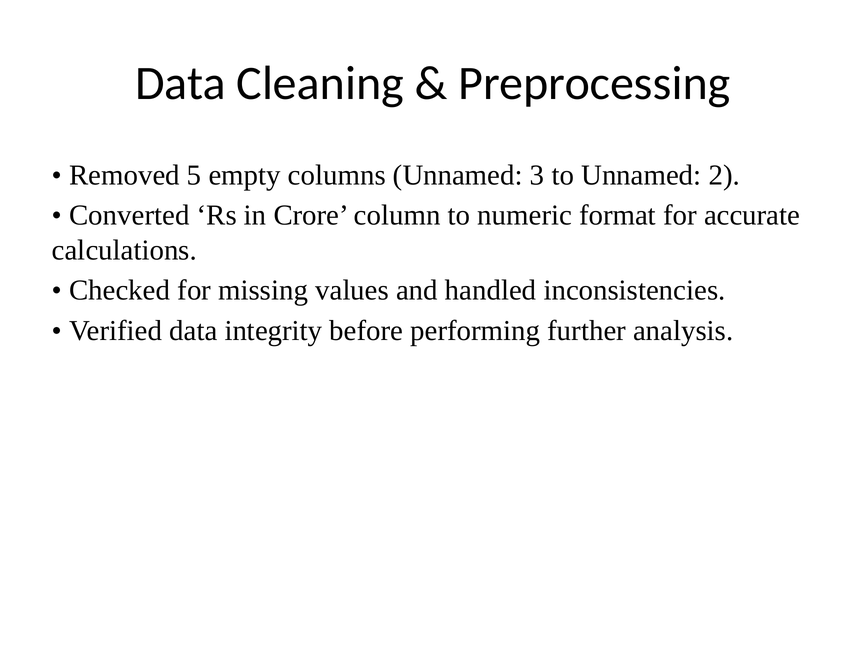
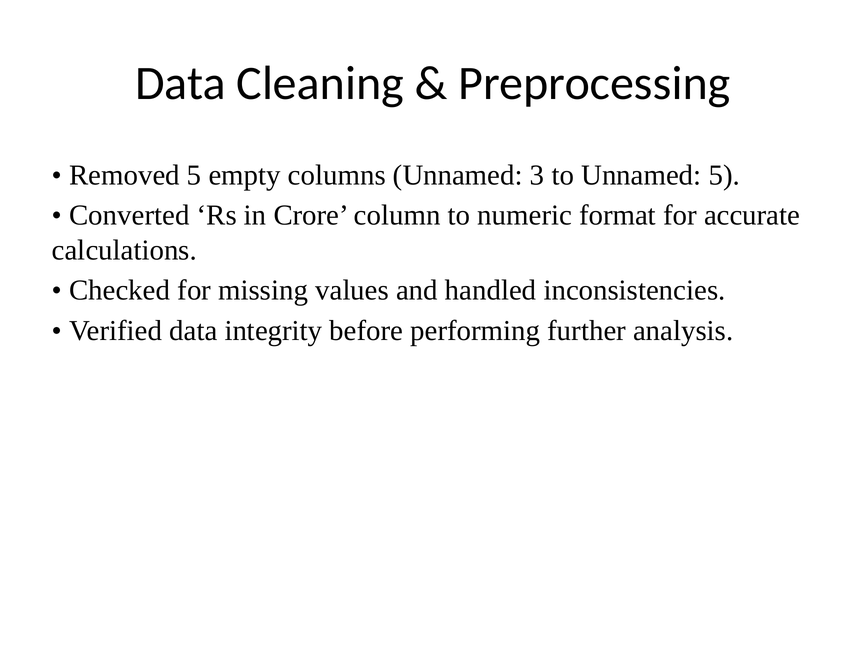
Unnamed 2: 2 -> 5 (724, 175)
